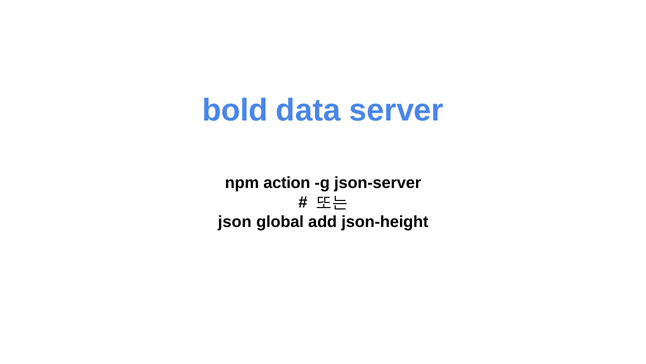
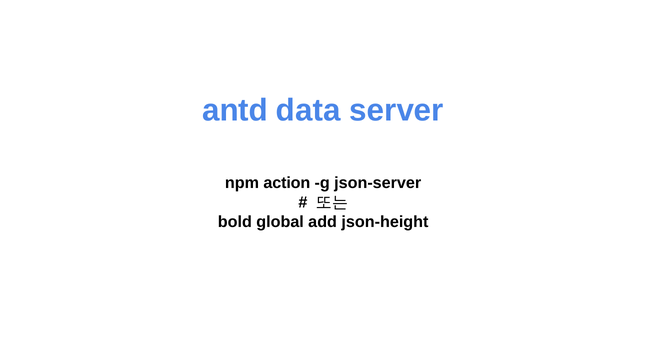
bold: bold -> antd (235, 110)
json: json -> bold (235, 222)
